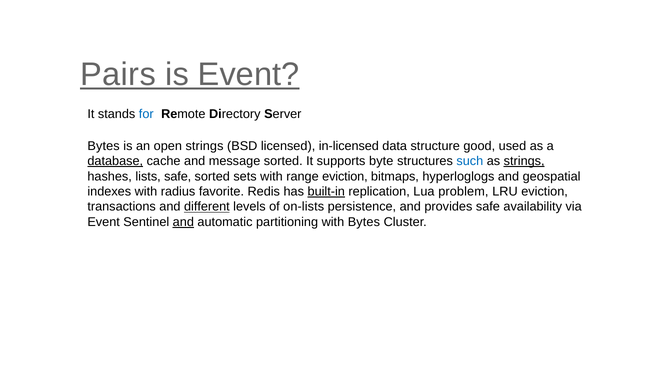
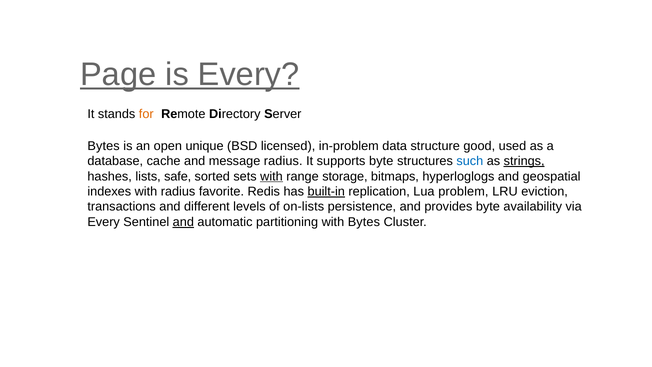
Pairs: Pairs -> Page (118, 74)
is Event: Event -> Every (249, 74)
for colour: blue -> orange (146, 114)
open strings: strings -> unique (205, 146)
in-licensed: in-licensed -> in-problem (349, 146)
database underline: present -> none (115, 161)
message sorted: sorted -> radius (283, 161)
with underline: none -> present (272, 176)
range eviction: eviction -> storage (345, 176)
different underline: present -> none (207, 207)
provides safe: safe -> byte (488, 207)
Event: Event -> Every (104, 222)
